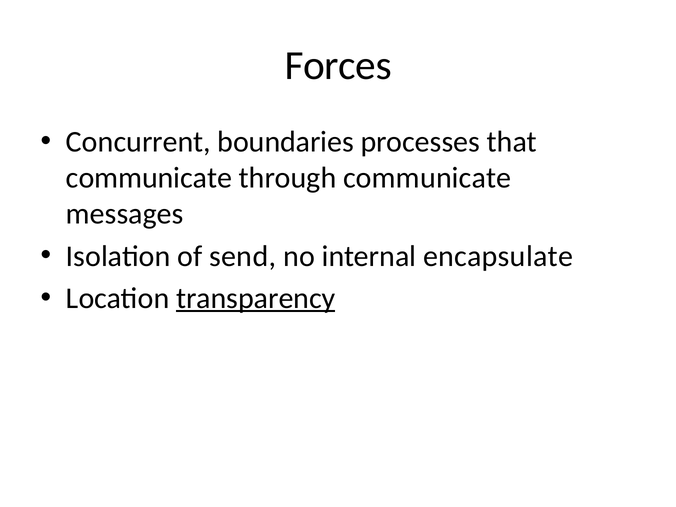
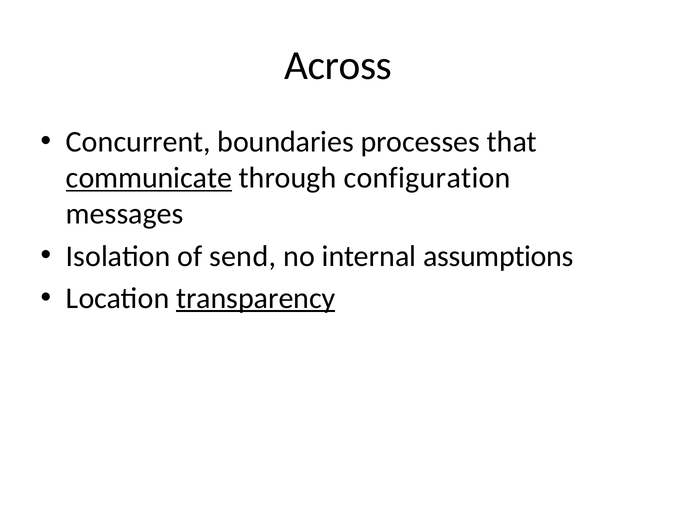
Forces: Forces -> Across (338, 65)
communicate underline: none -> present (149, 178)
through communicate: communicate -> configuration (427, 178)
encapsulate: encapsulate -> assumptions (498, 256)
